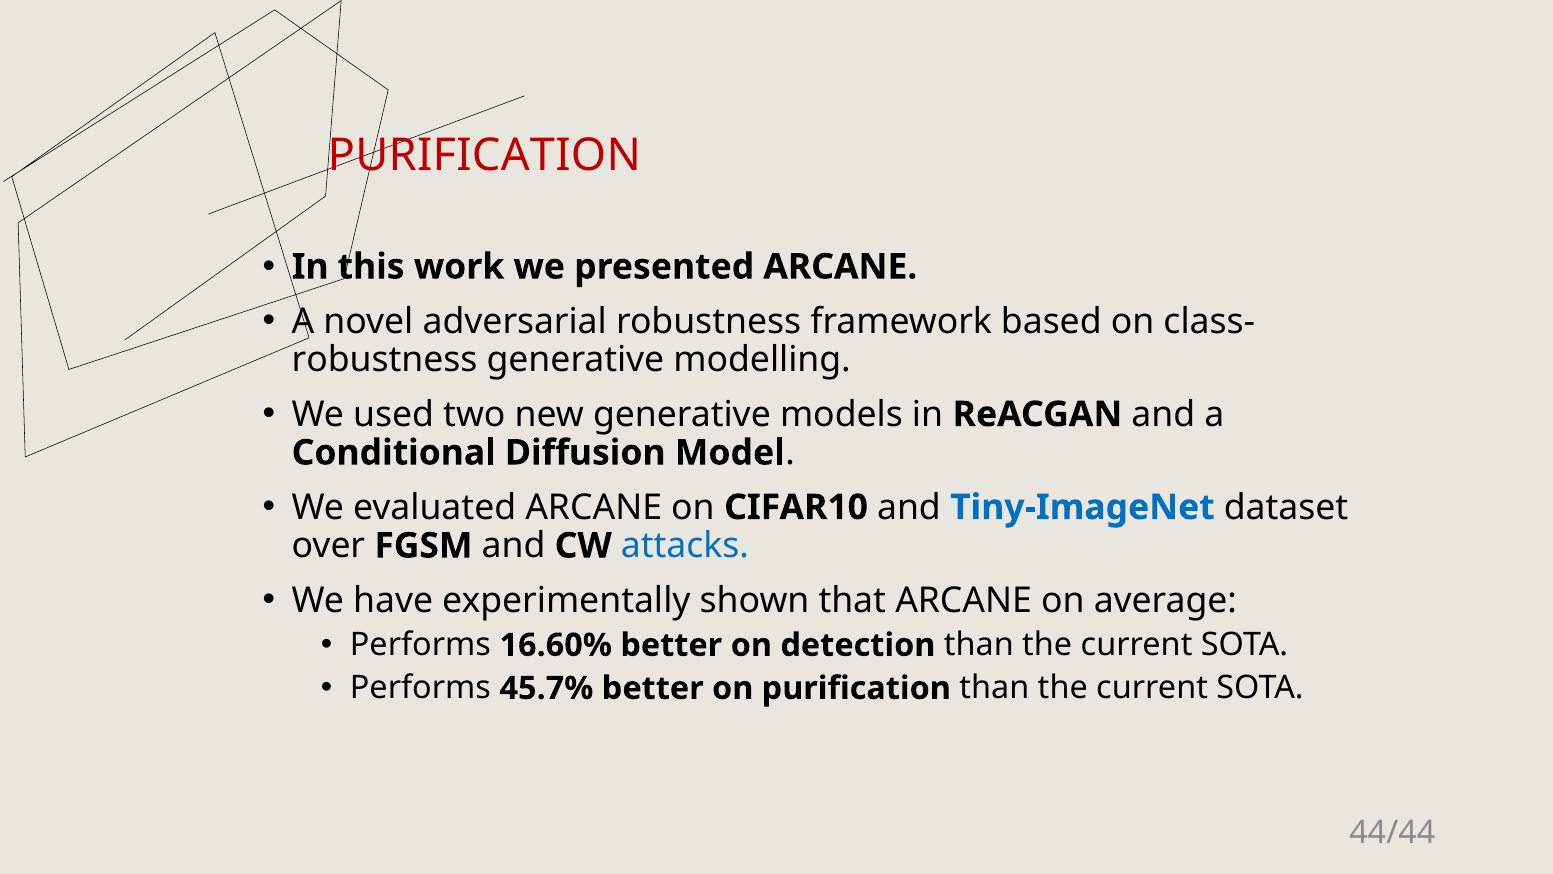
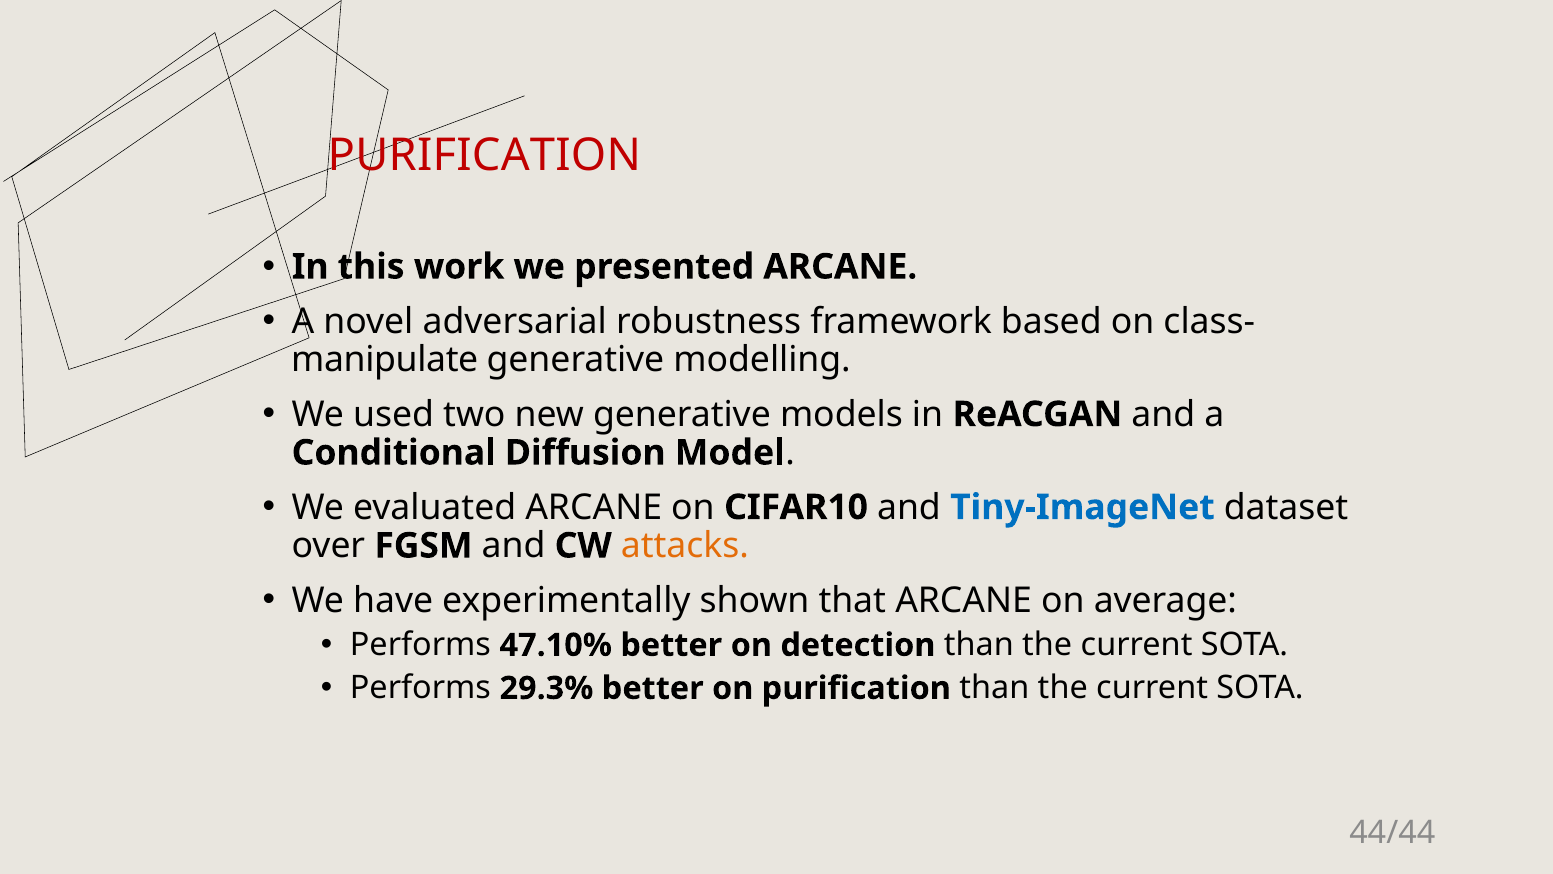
robustness: robustness -> manipulate (385, 360)
attacks colour: blue -> orange (685, 545)
16.60%: 16.60% -> 47.10% (556, 645)
45.7%: 45.7% -> 29.3% (546, 688)
